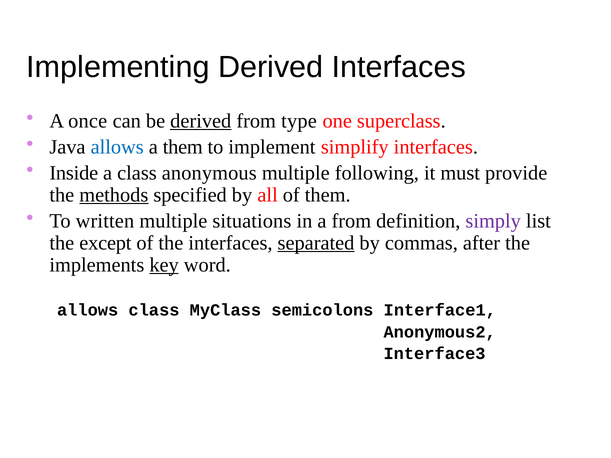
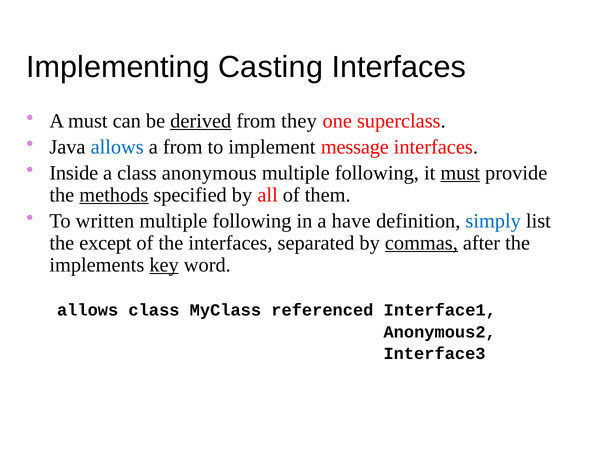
Implementing Derived: Derived -> Casting (271, 67)
A once: once -> must (88, 121)
type: type -> they (299, 121)
a them: them -> from (183, 147)
simplify: simplify -> message (355, 147)
must underline: none -> present (460, 173)
situations: situations -> following (252, 221)
a from: from -> have (351, 221)
simply colour: purple -> blue (493, 221)
separated underline: present -> none (316, 243)
commas underline: none -> present (421, 243)
semicolons: semicolons -> referenced (322, 311)
